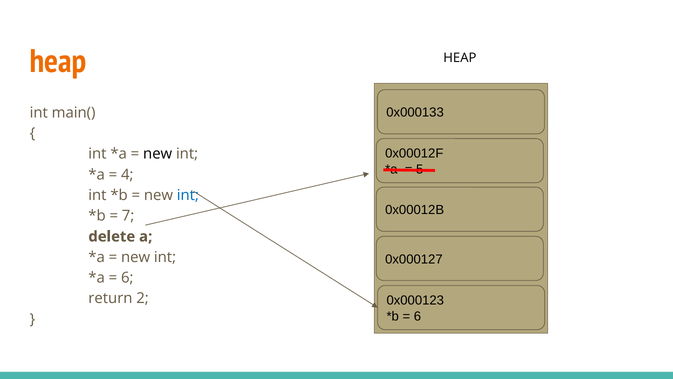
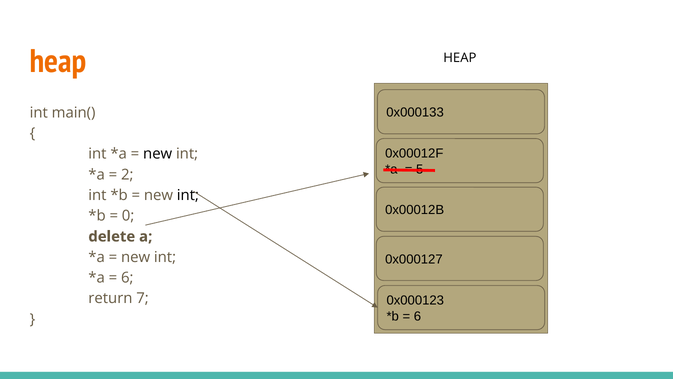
4: 4 -> 2 (127, 174)
int colour: blue -> black (188, 195)
7: 7 -> 0 (128, 216)
2: 2 -> 7 (143, 298)
